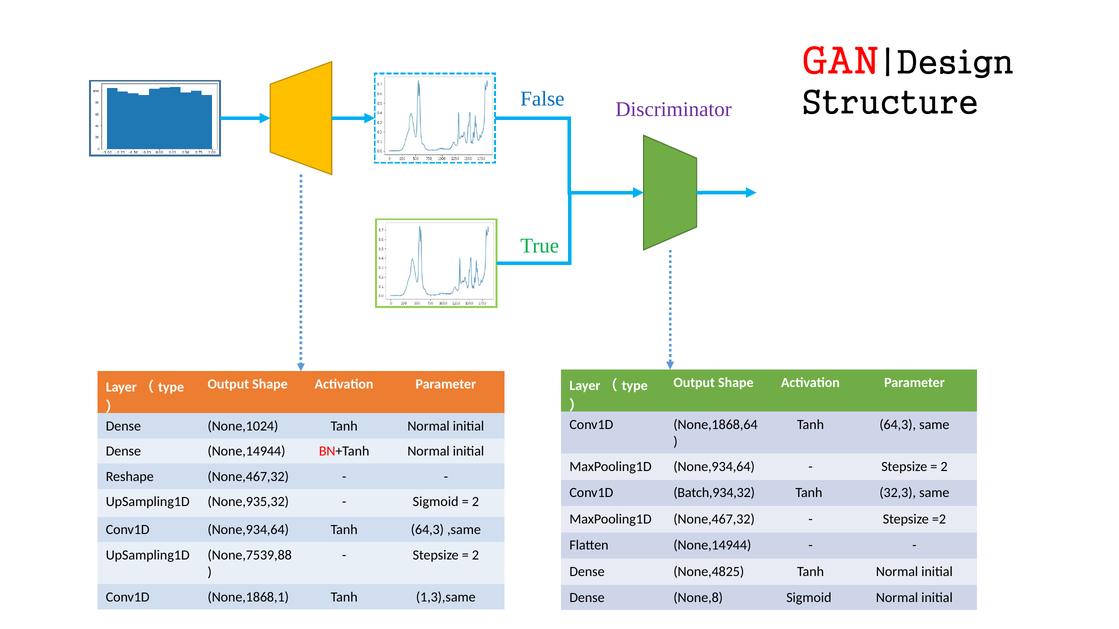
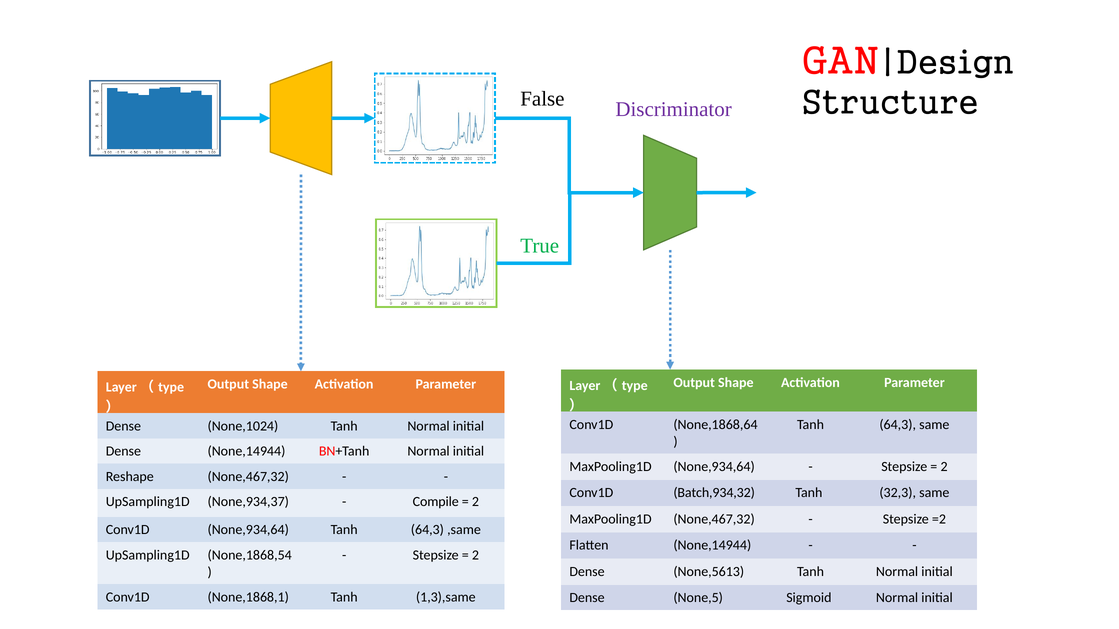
False colour: blue -> black (542, 99)
None,935,32: None,935,32 -> None,934,37 (248, 502)
Sigmoid: Sigmoid -> Compile (436, 502)
None,7539,88: None,7539,88 -> None,1868,54 (250, 555)
None,4825: None,4825 -> None,5613 (709, 572)
None,8: None,8 -> None,5 (698, 598)
